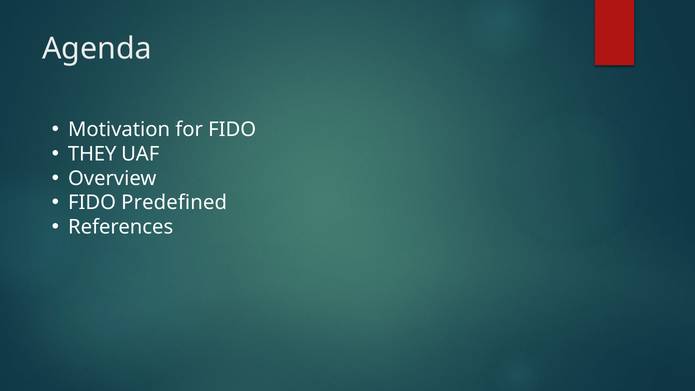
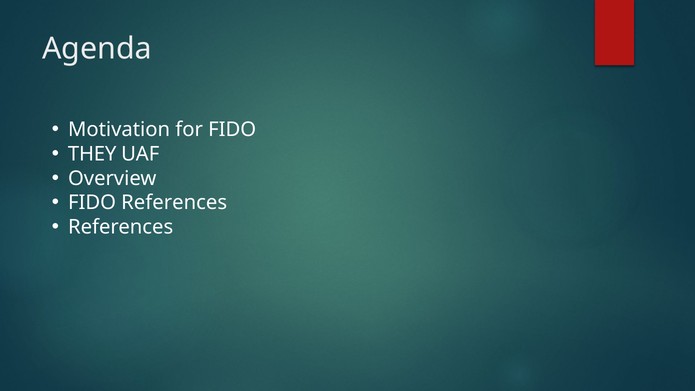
FIDO Predefined: Predefined -> References (174, 203)
